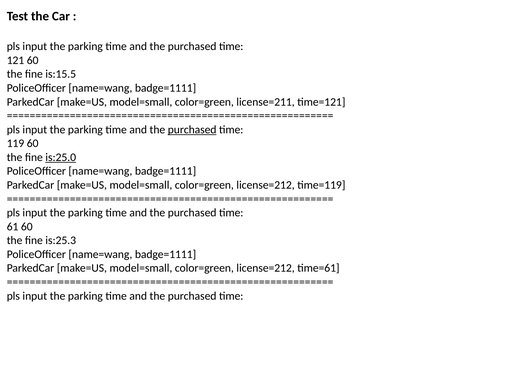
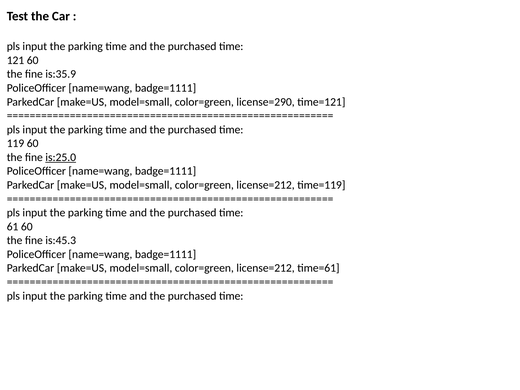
is:15.5: is:15.5 -> is:35.9 (61, 74)
license=211: license=211 -> license=290 (266, 102)
purchased underline: present -> none (192, 130)
is:25.3: is:25.3 -> is:45.3 (61, 240)
